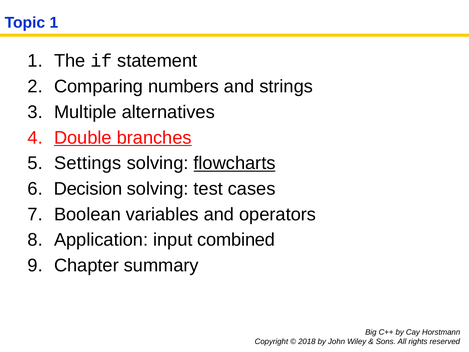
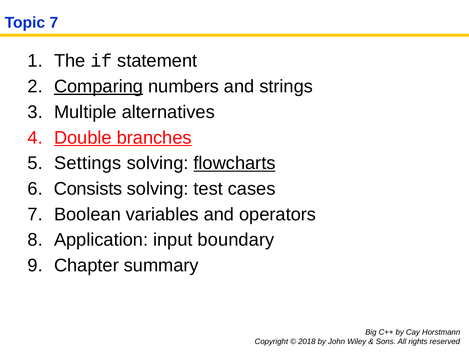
Topic 1: 1 -> 7 (54, 23)
Comparing underline: none -> present (99, 86)
Decision: Decision -> Consists (88, 189)
combined: combined -> boundary (236, 240)
